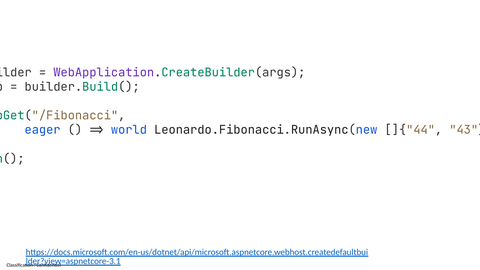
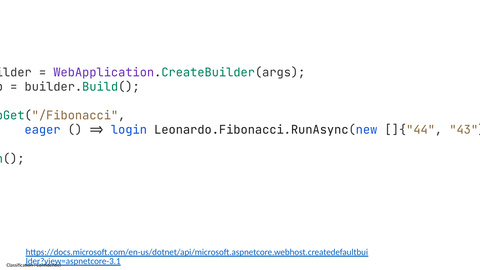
world: world -> login (129, 130)
